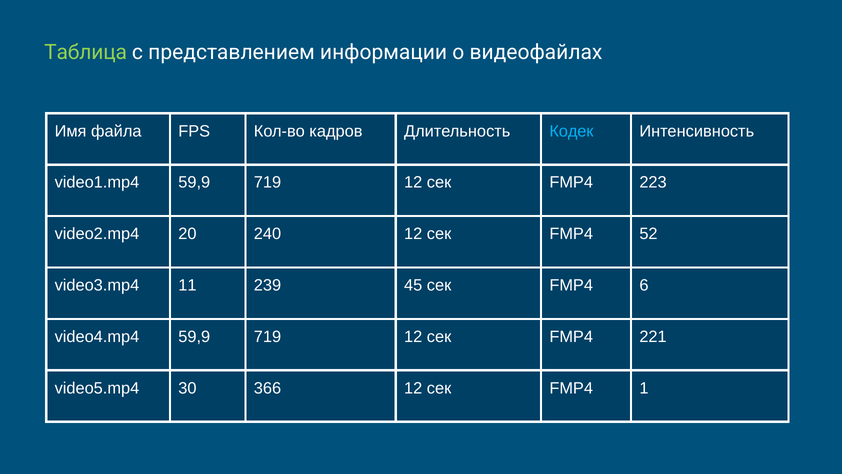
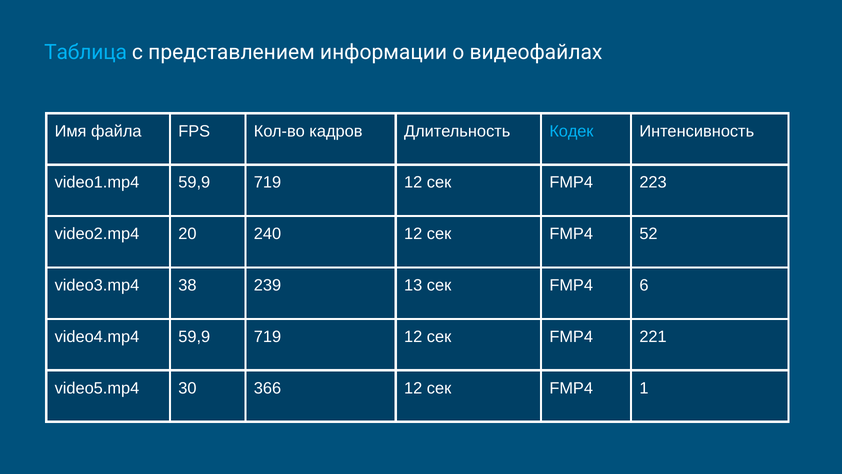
Таблица colour: light green -> light blue (86, 52)
11: 11 -> 38 (187, 285)
45: 45 -> 13 (413, 285)
